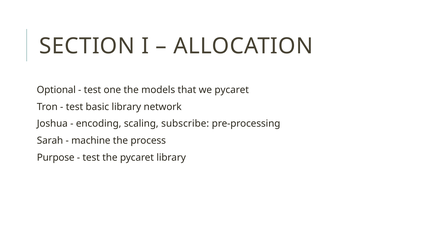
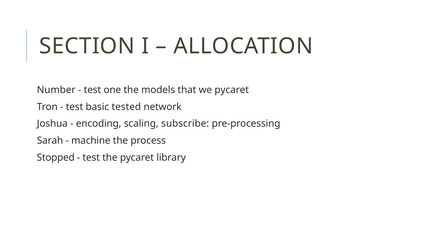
Optional: Optional -> Number (56, 90)
basic library: library -> tested (126, 107)
Purpose: Purpose -> Stopped (56, 157)
